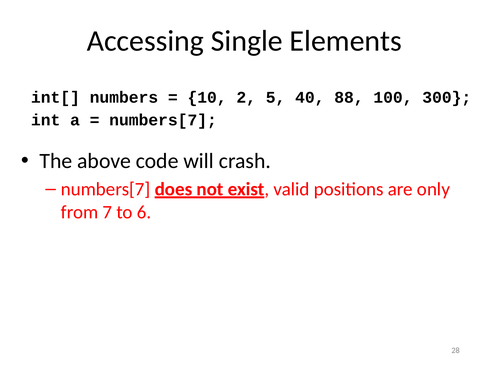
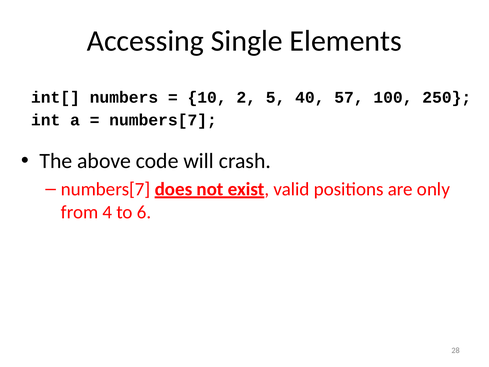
88: 88 -> 57 (349, 97)
300: 300 -> 250 (447, 97)
7: 7 -> 4 (107, 212)
